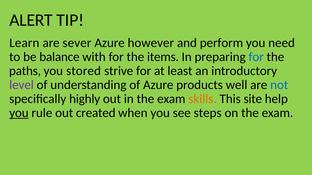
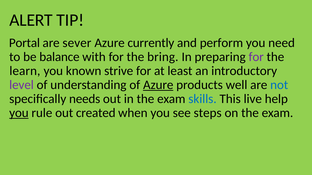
Learn: Learn -> Portal (24, 43)
however: however -> currently (151, 43)
items: items -> bring (163, 57)
for colour: blue -> purple (256, 57)
paths: paths -> learn (25, 71)
stored: stored -> known (84, 71)
Azure underline: none -> present (158, 85)
highly: highly -> needs (85, 99)
skills colour: orange -> blue (202, 99)
site: site -> live (253, 99)
